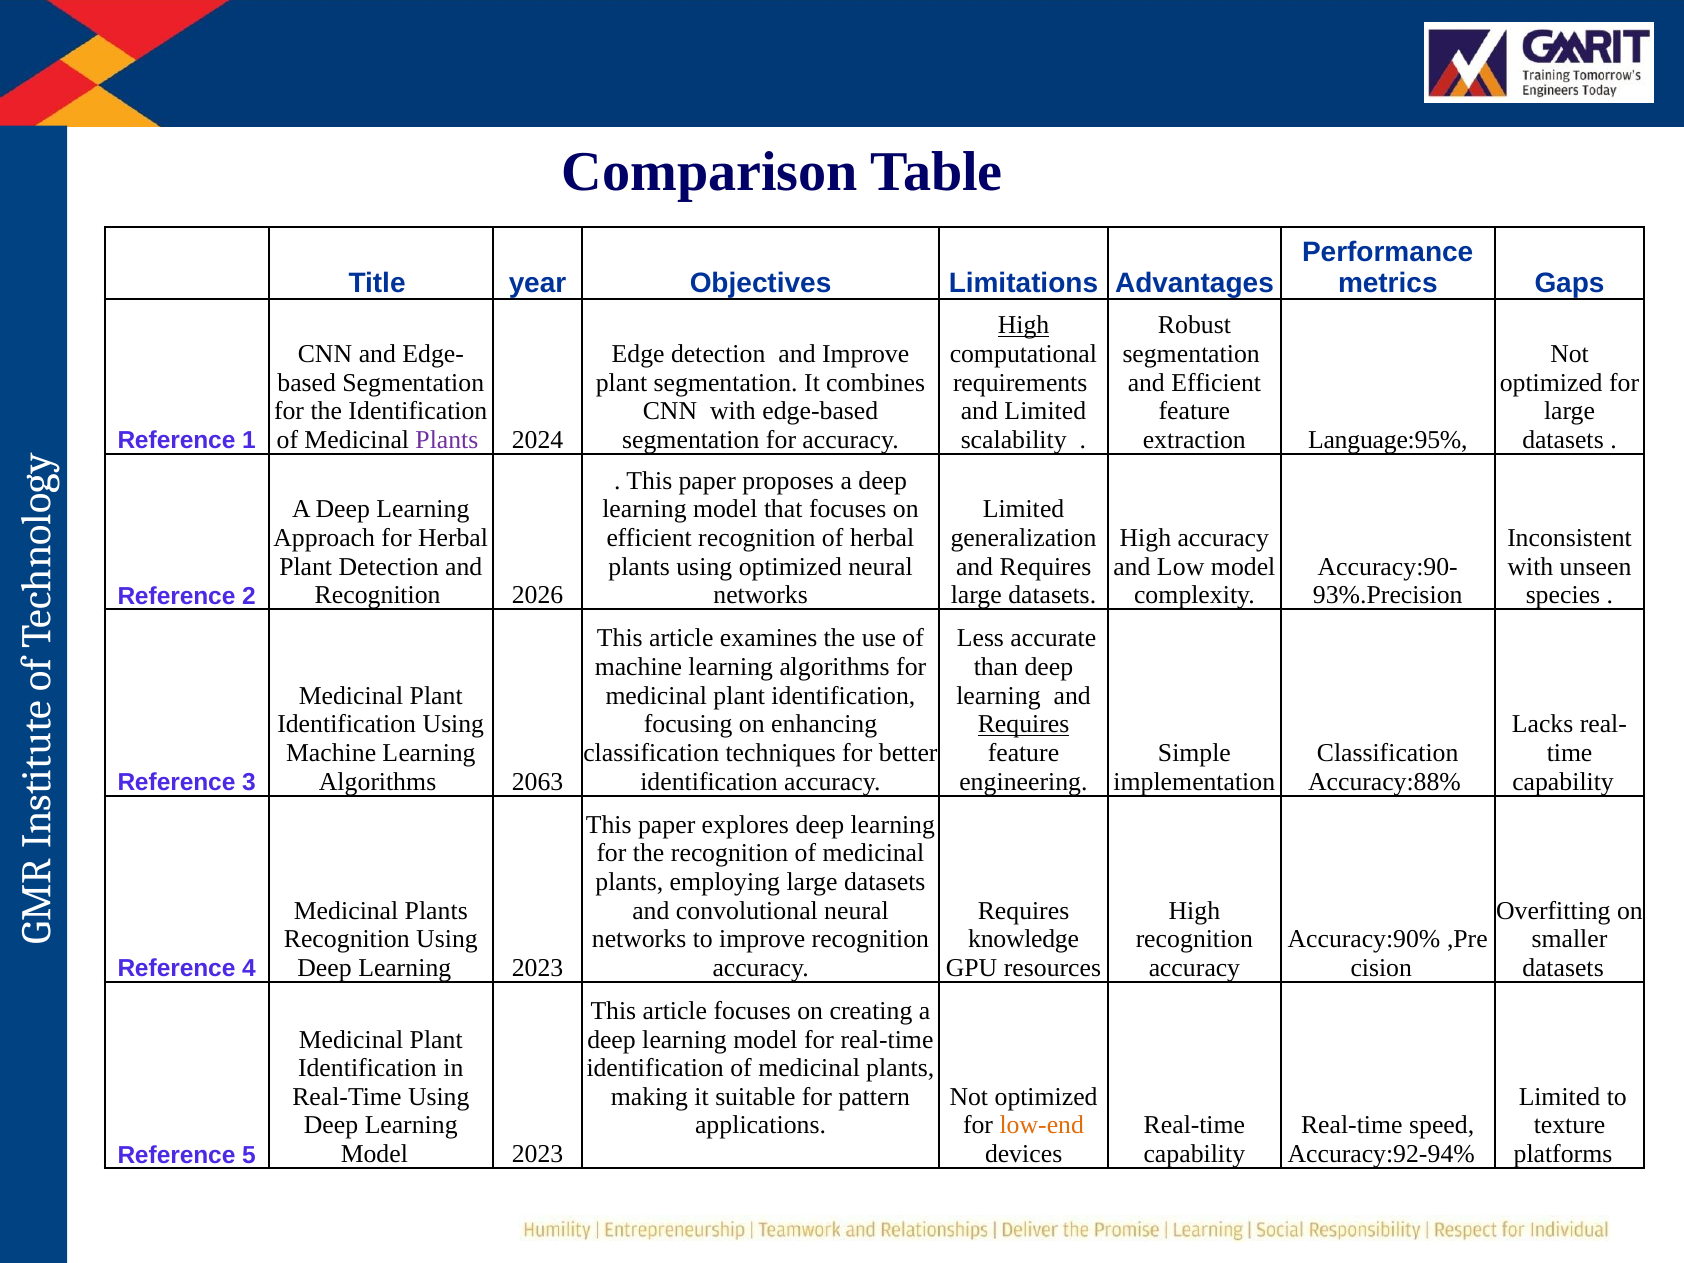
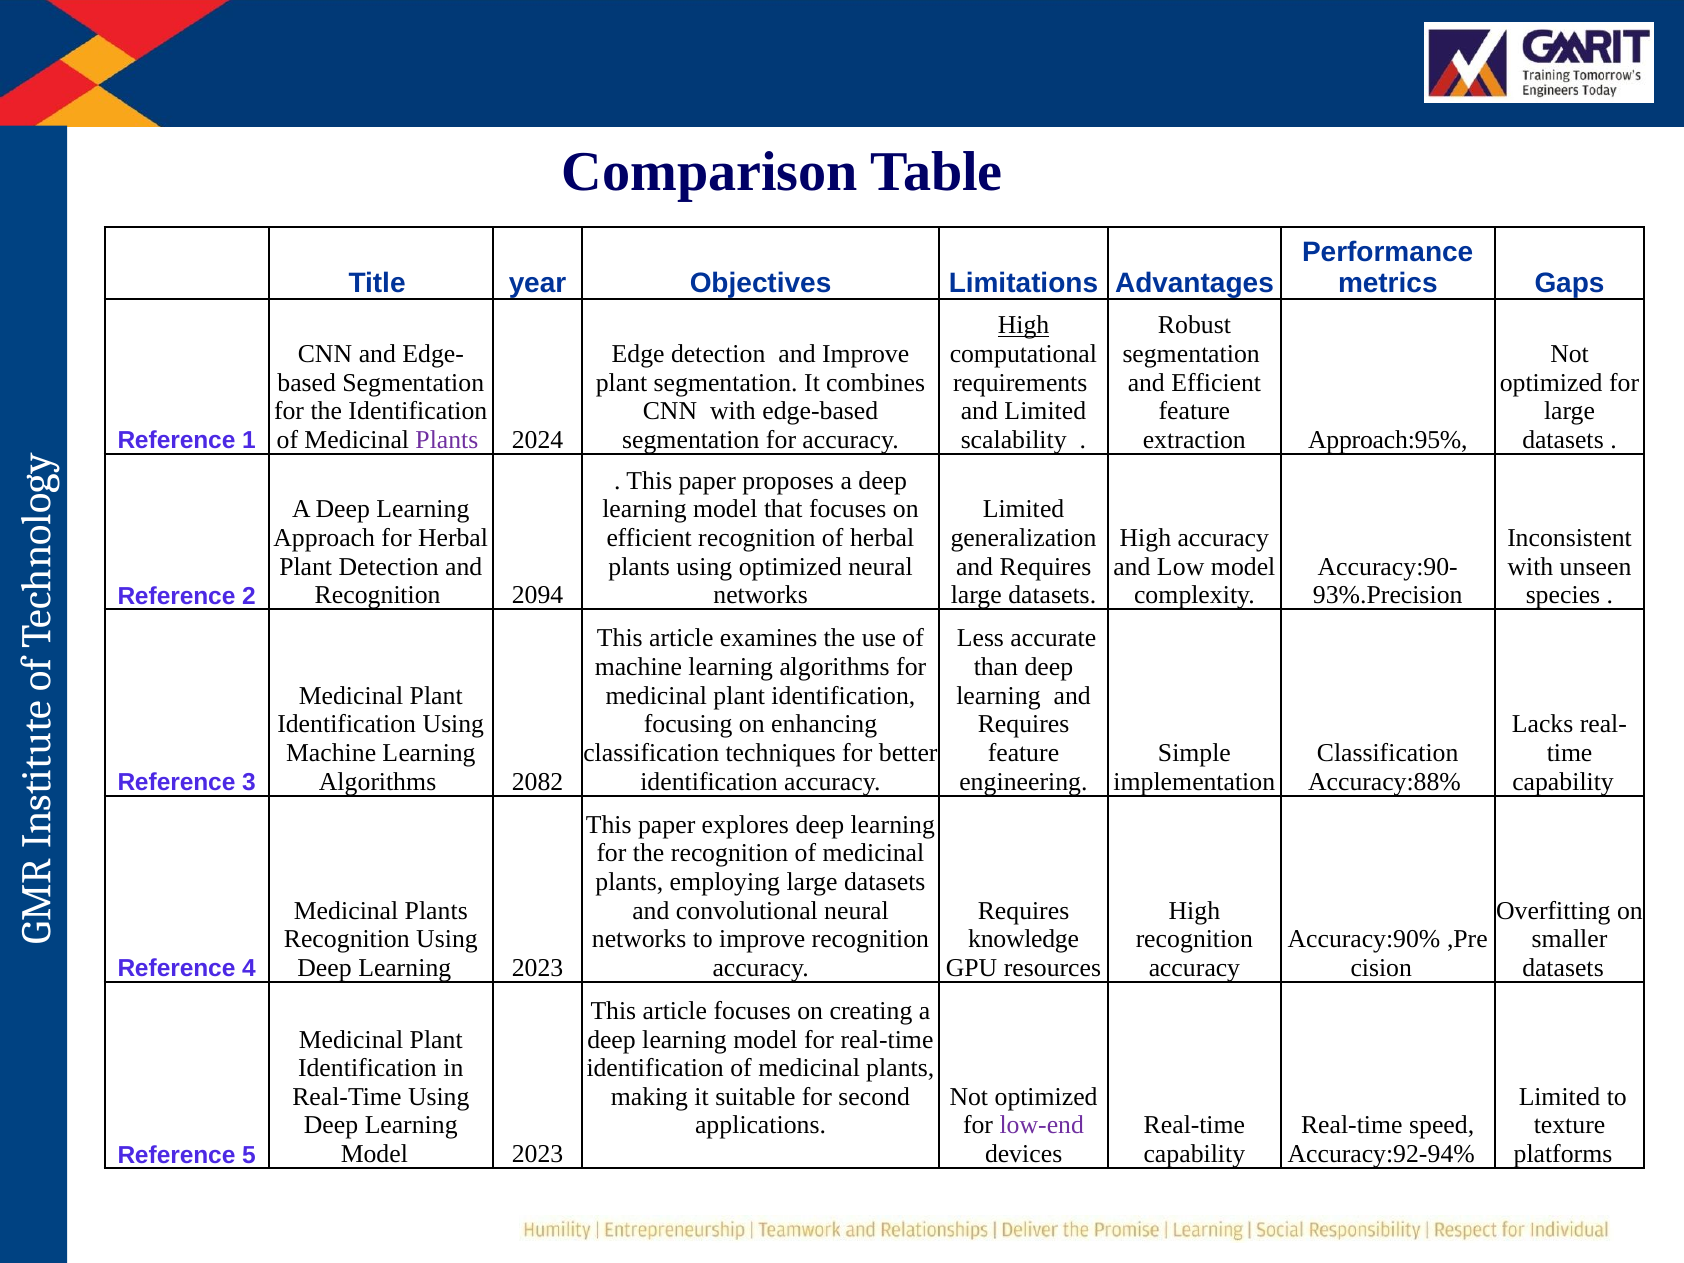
Language:95%: Language:95% -> Approach:95% (1388, 440)
2026: 2026 -> 2094 (538, 595)
Requires underline: present -> none (1024, 724)
2063: 2063 -> 2082 (538, 782)
pattern: pattern -> second (874, 1097)
low-end colour: orange -> purple (1042, 1125)
